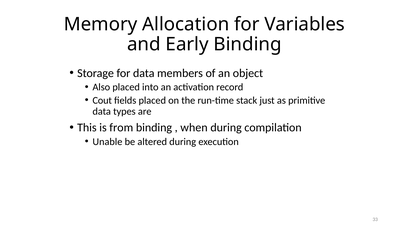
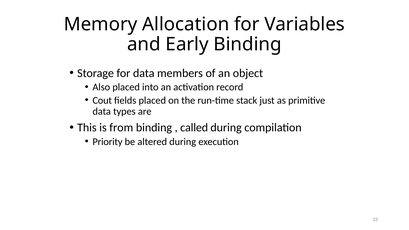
when: when -> called (194, 128)
Unable: Unable -> Priority (108, 142)
